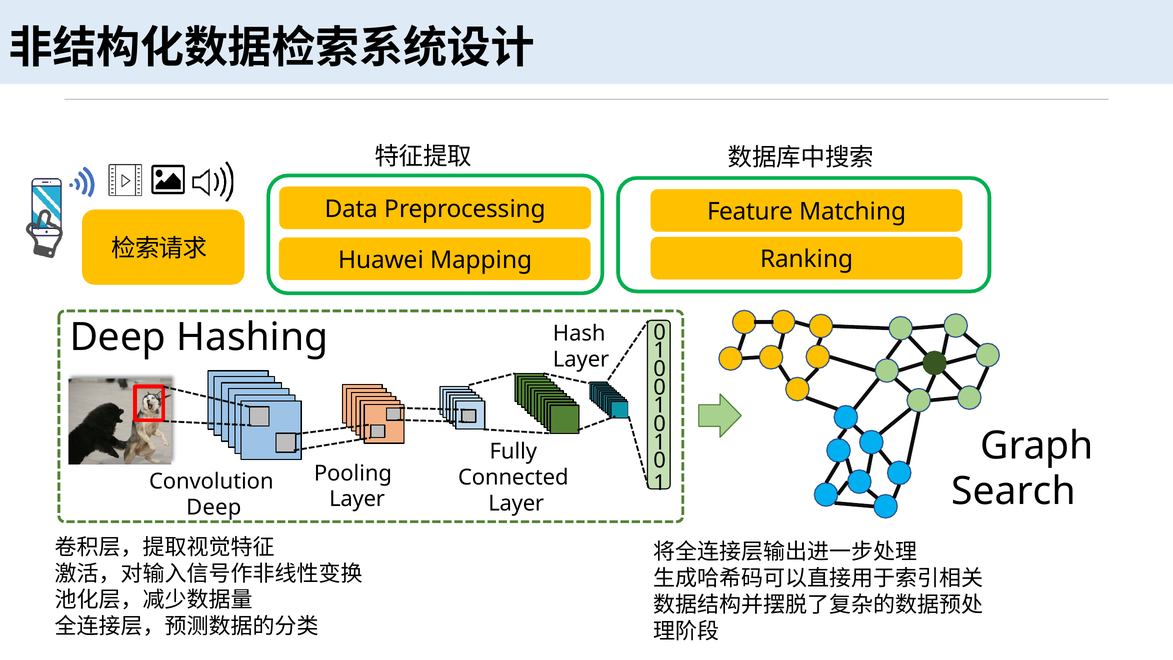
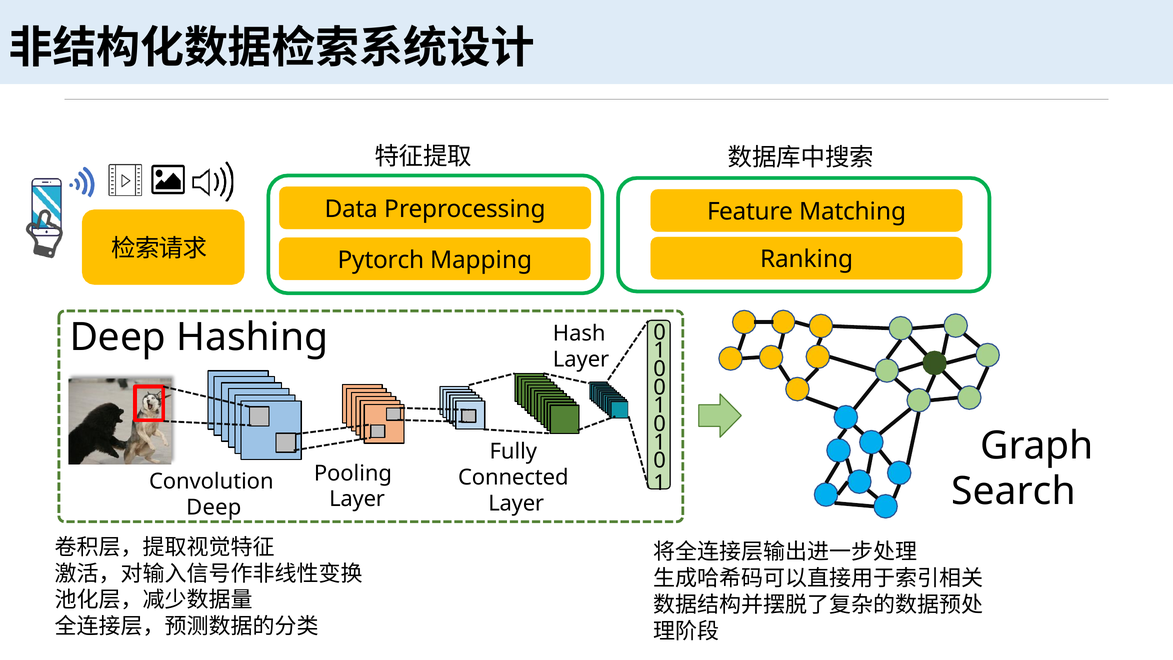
Huawei: Huawei -> Pytorch (381, 260)
